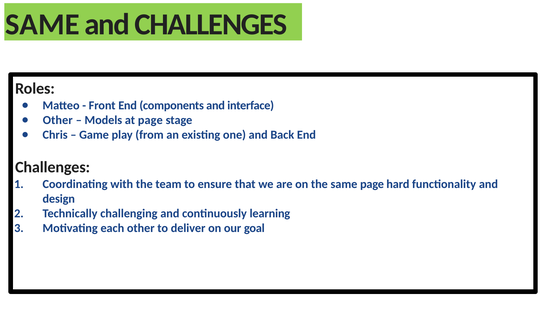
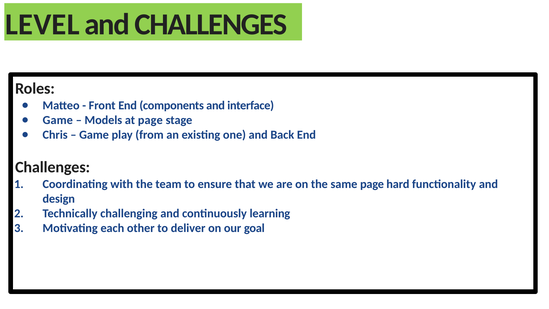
SAME: SAME -> LEVEL (42, 24)
Other: Other -> Game (58, 120)
